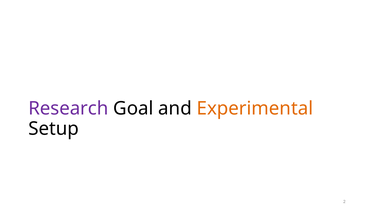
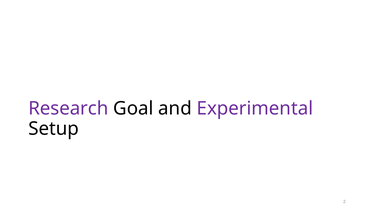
Experimental colour: orange -> purple (255, 108)
